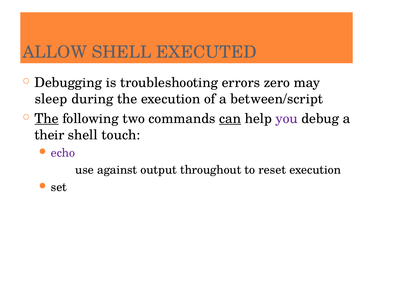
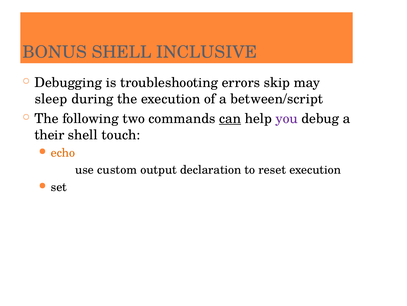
ALLOW: ALLOW -> BONUS (55, 52)
EXECUTED: EXECUTED -> INCLUSIVE (206, 52)
zero: zero -> skip (277, 82)
The underline: present -> none (47, 118)
echo colour: purple -> orange (63, 153)
against: against -> custom (117, 170)
throughout: throughout -> declaration (211, 170)
